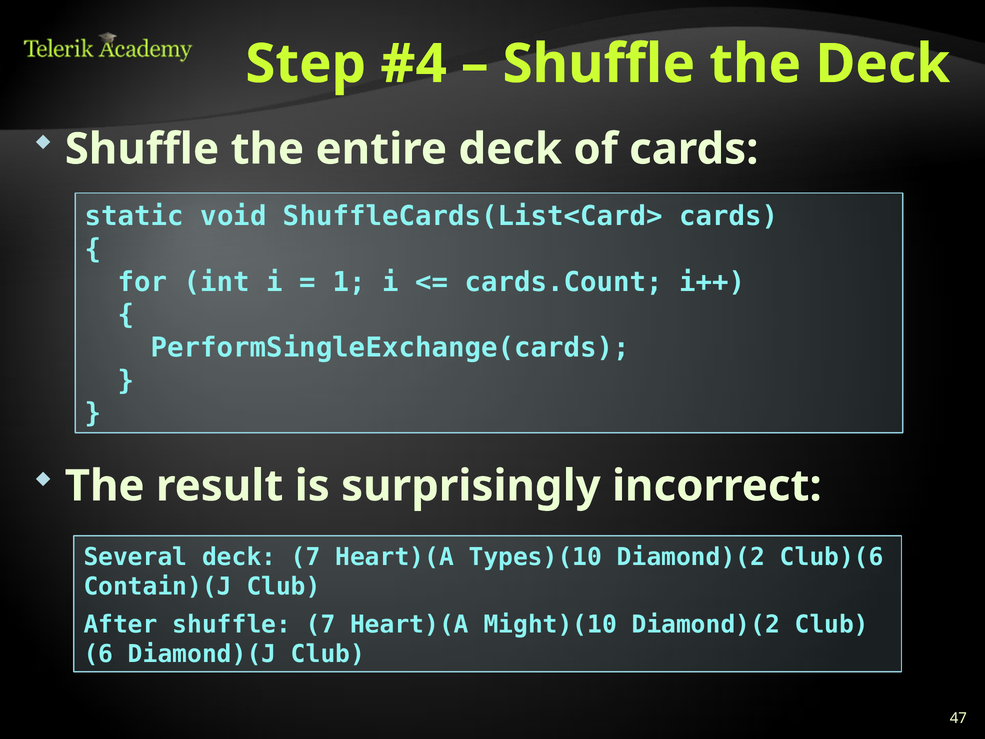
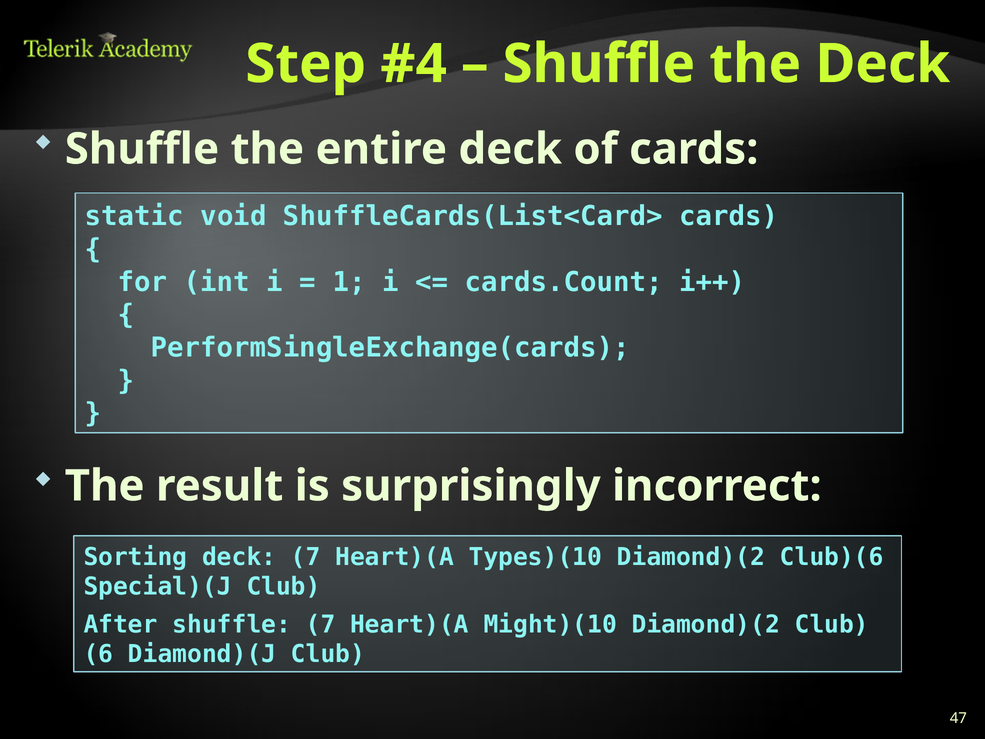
Several: Several -> Sorting (135, 557)
Contain)(J: Contain)(J -> Special)(J (158, 586)
